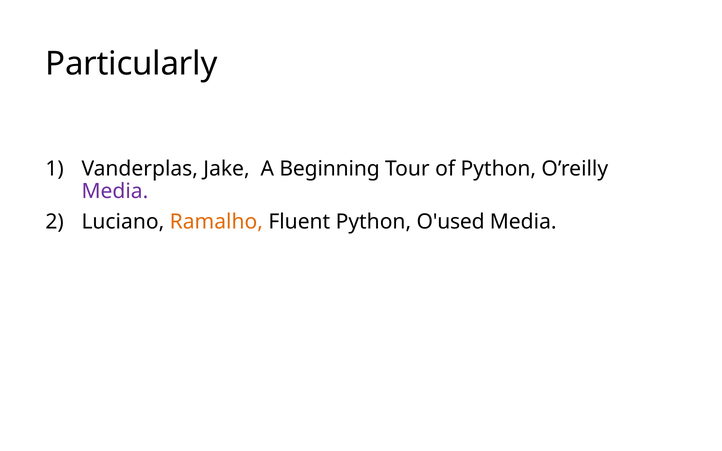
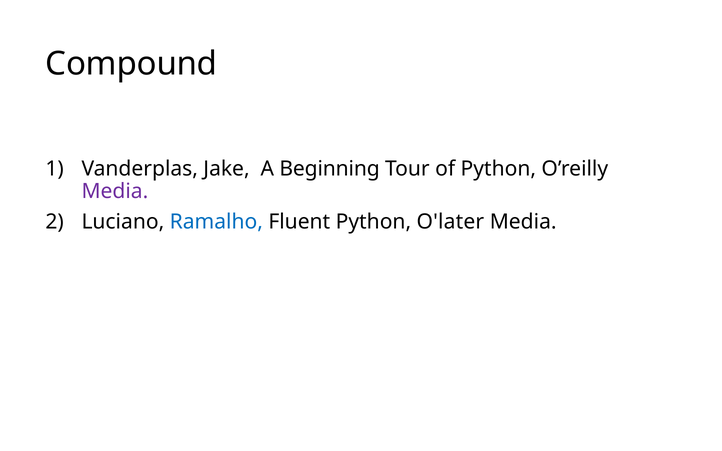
Particularly: Particularly -> Compound (131, 64)
Ramalho colour: orange -> blue (216, 222)
O'used: O'used -> O'later (450, 222)
